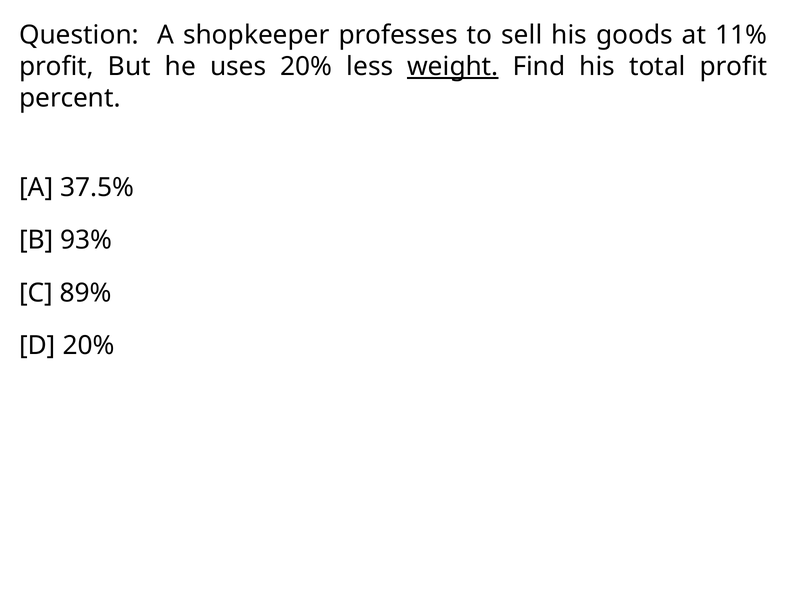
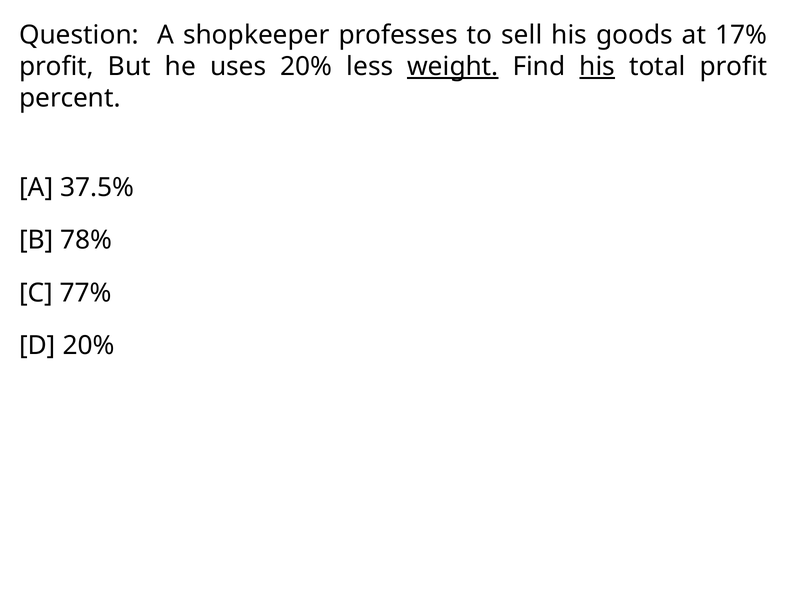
11%: 11% -> 17% (741, 35)
his underline: none -> present (597, 67)
93%: 93% -> 78% (86, 240)
89%: 89% -> 77% (86, 293)
